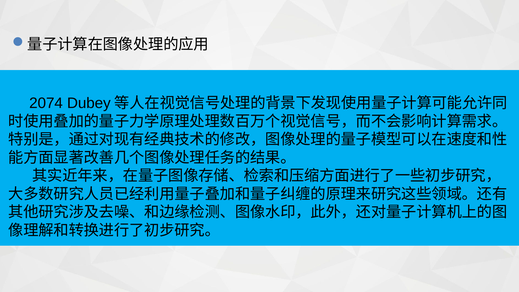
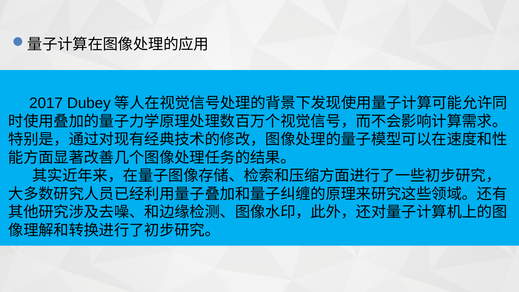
2074: 2074 -> 2017 (46, 103)
